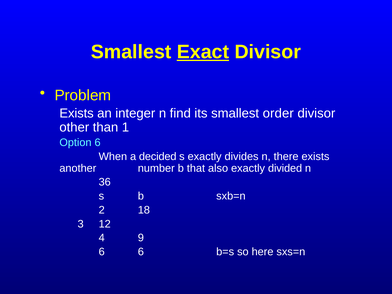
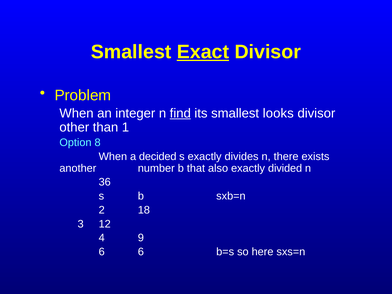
Exists: Exists -> When (76, 113)
find underline: none -> present (180, 113)
order: order -> looks (278, 113)
Option 6: 6 -> 8 (98, 142)
